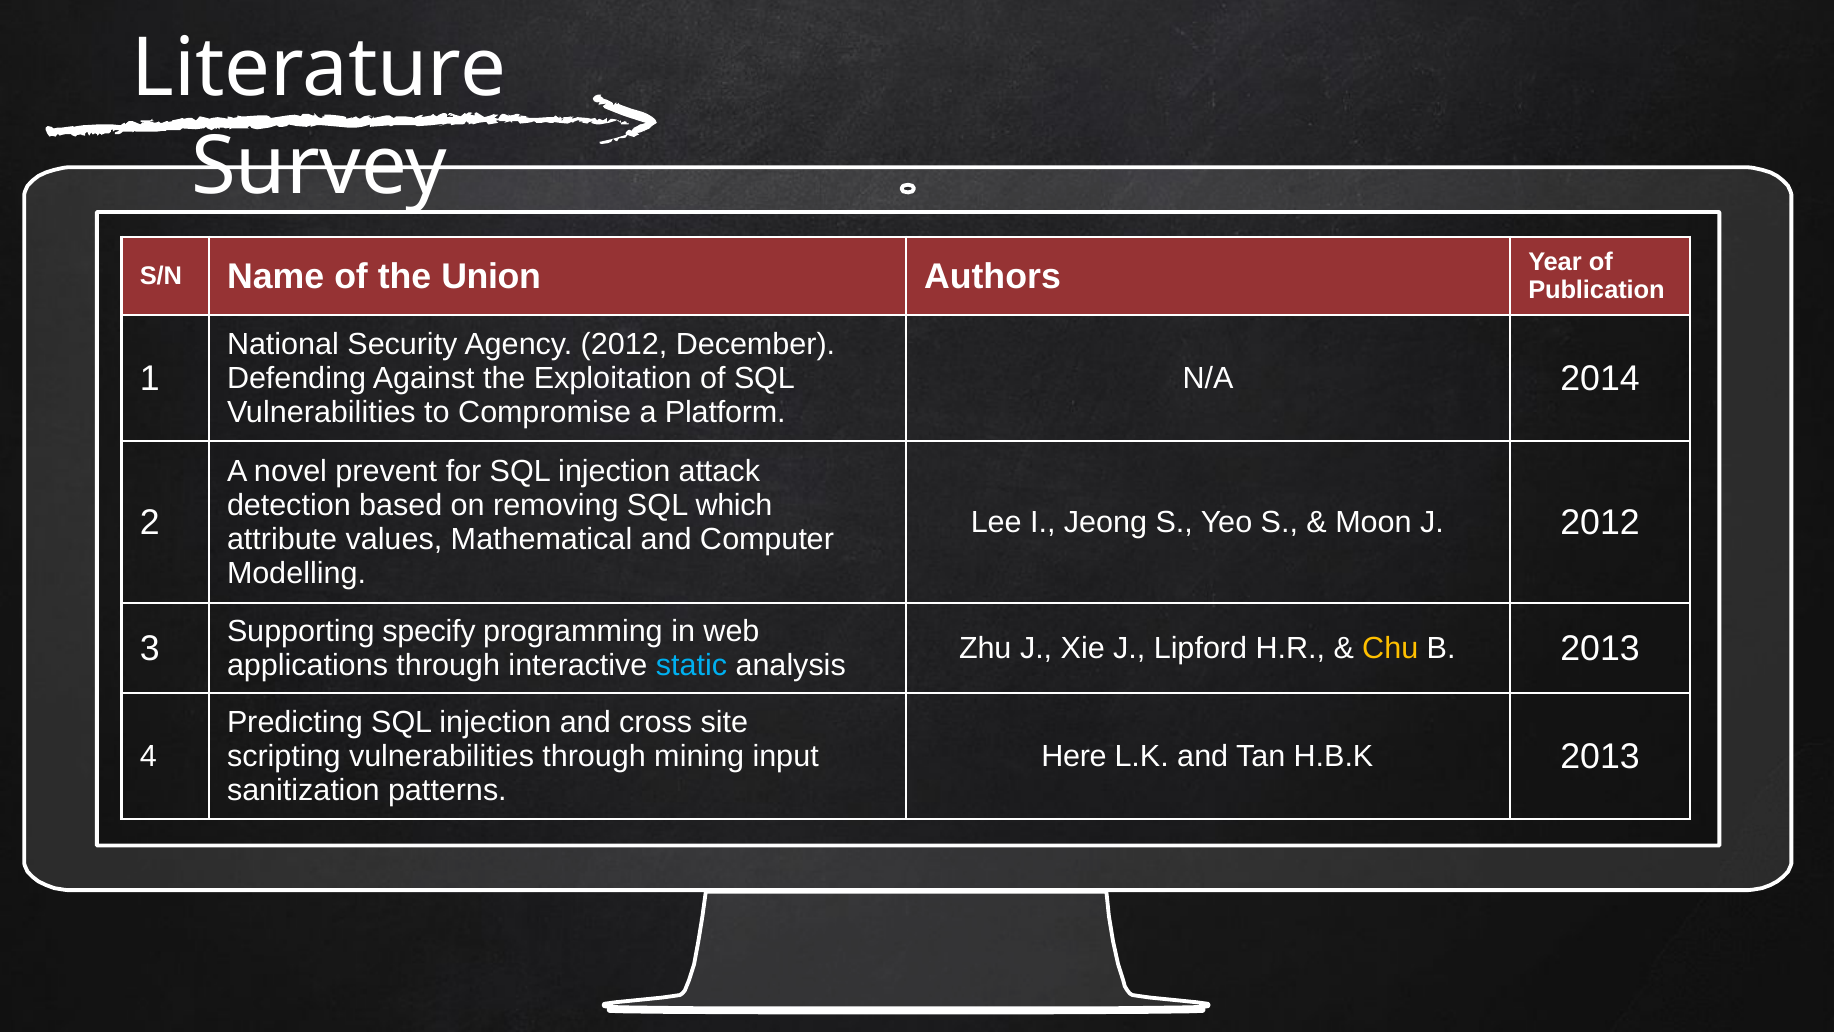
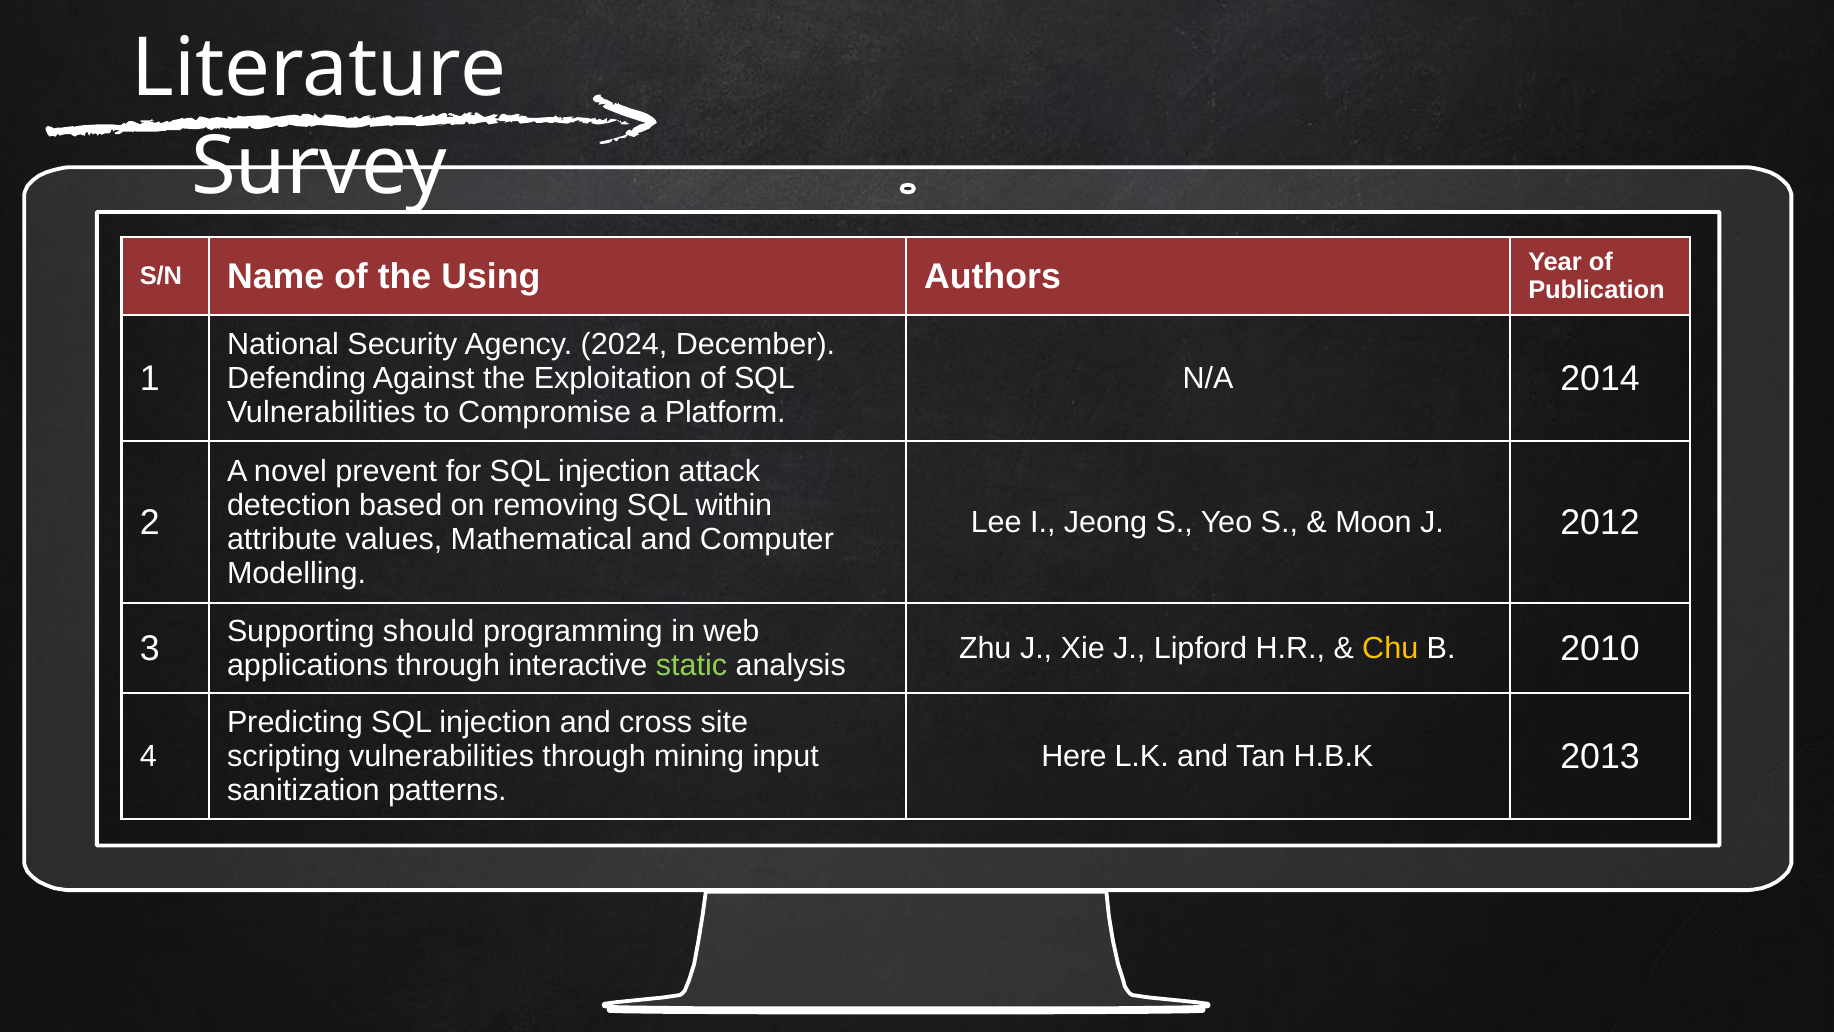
Union: Union -> Using (491, 276)
Agency 2012: 2012 -> 2024 (624, 344)
which: which -> within (734, 505)
specify: specify -> should (429, 631)
B 2013: 2013 -> 2010 (1600, 648)
static colour: light blue -> light green (692, 665)
